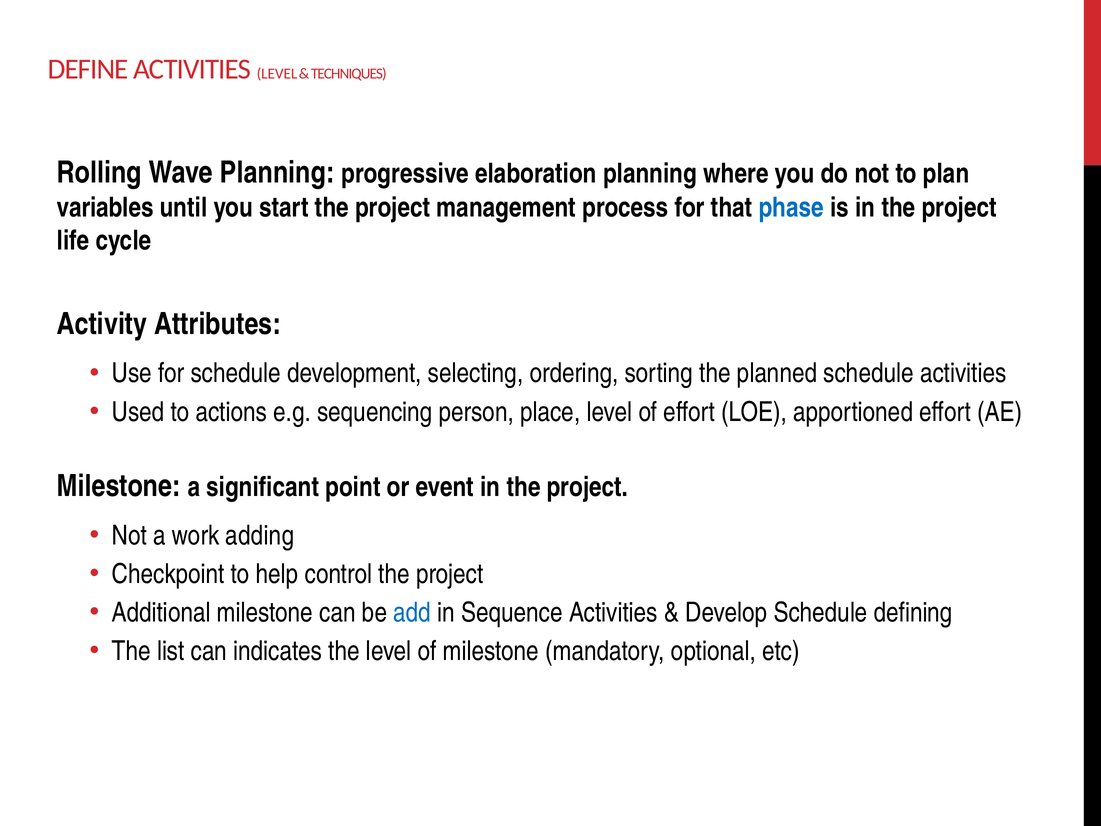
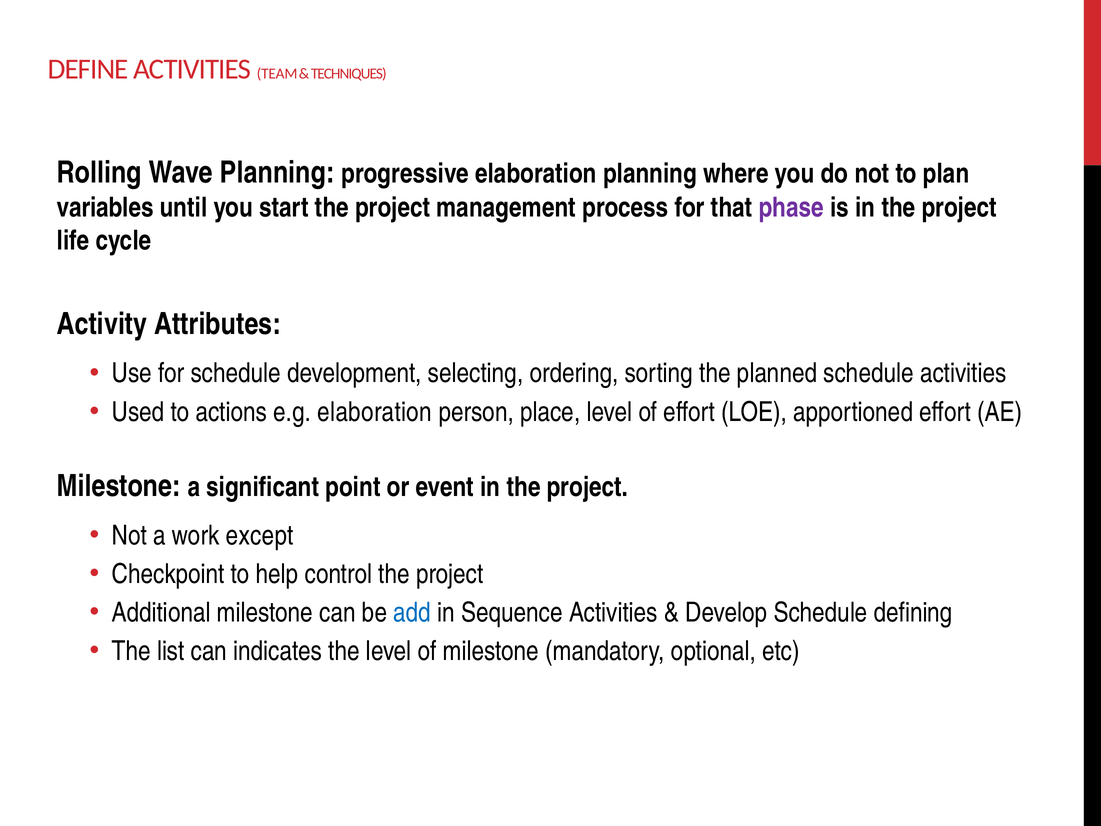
ACTIVITIES LEVEL: LEVEL -> TEAM (277, 74)
phase colour: blue -> purple (791, 207)
e.g sequencing: sequencing -> elaboration (375, 412)
adding: adding -> except (260, 535)
